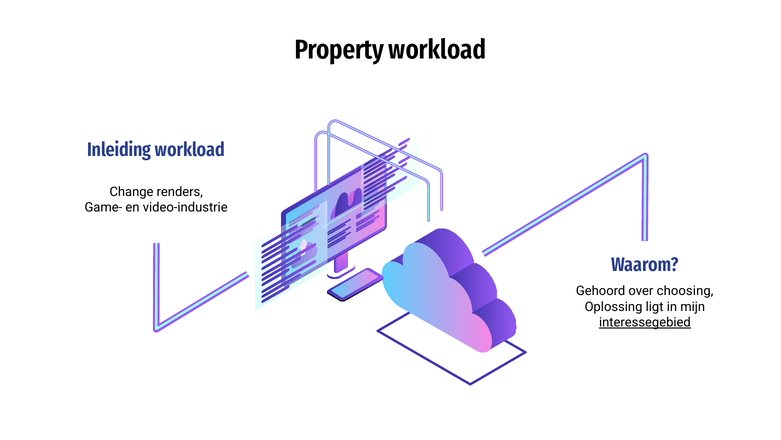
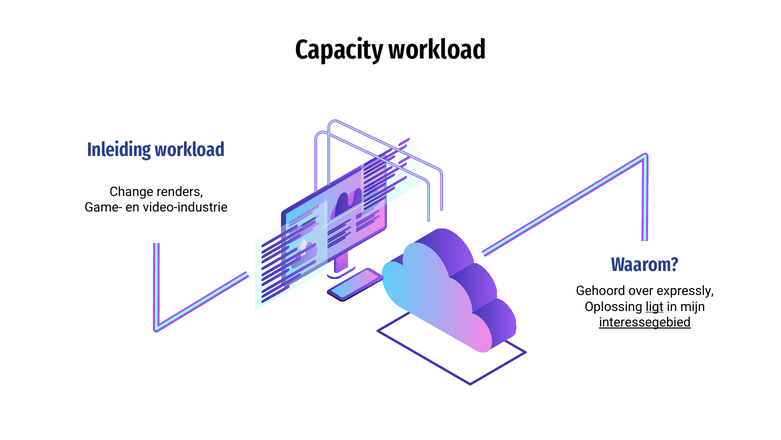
Property: Property -> Capacity (339, 49)
choosing: choosing -> expressly (685, 291)
ligt underline: none -> present (655, 306)
